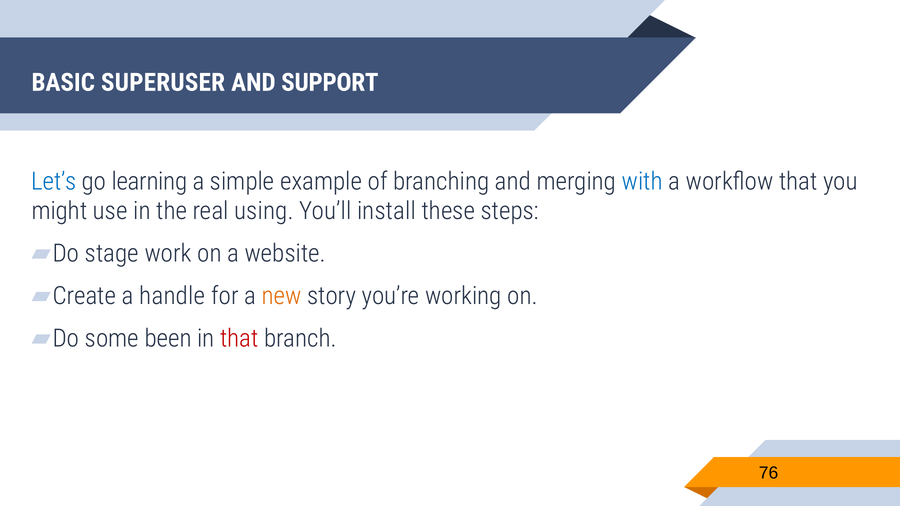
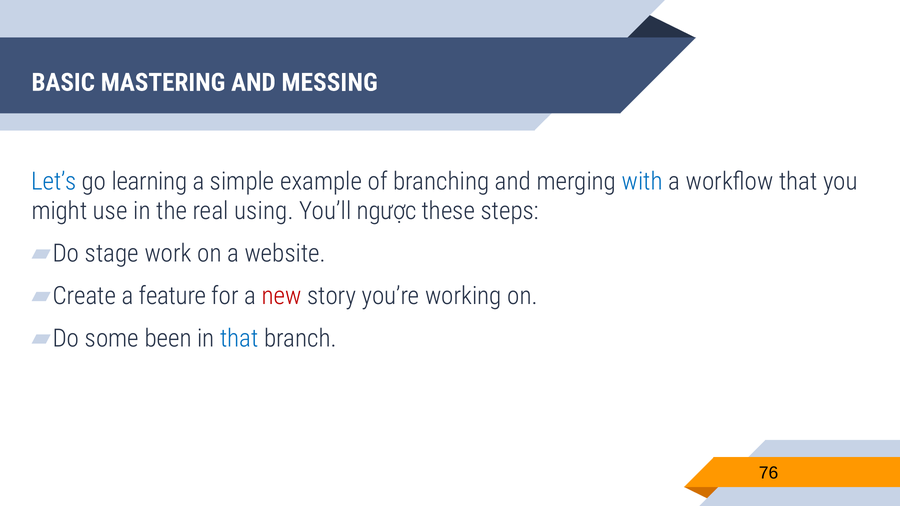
SUPERUSER: SUPERUSER -> MASTERING (163, 83)
SUPPORT: SUPPORT -> MESSING (330, 83)
install: install -> ngược (387, 211)
handle: handle -> feature (173, 296)
new colour: orange -> red (282, 296)
that colour: red -> blue (239, 339)
